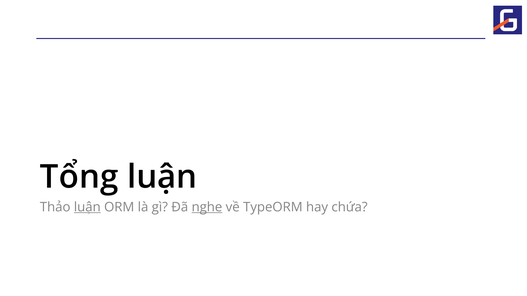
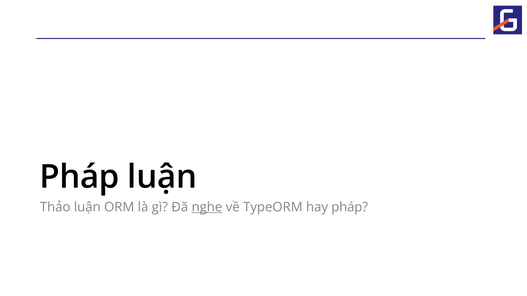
Tổng: Tổng -> Pháp (79, 177)
luận underline: present -> none (87, 207)
hay chứa: chứa -> pháp (350, 207)
